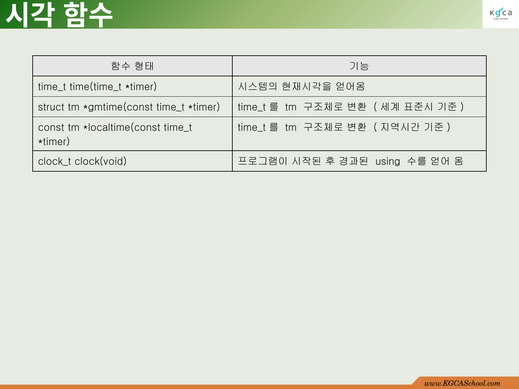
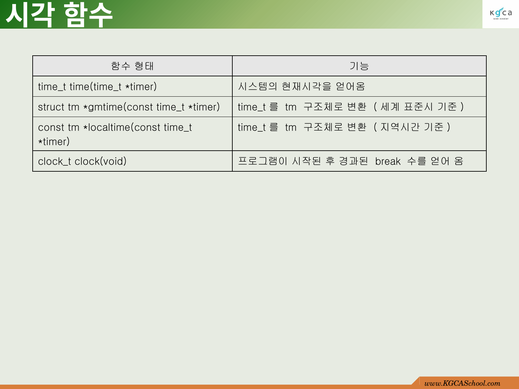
using: using -> break (388, 162)
